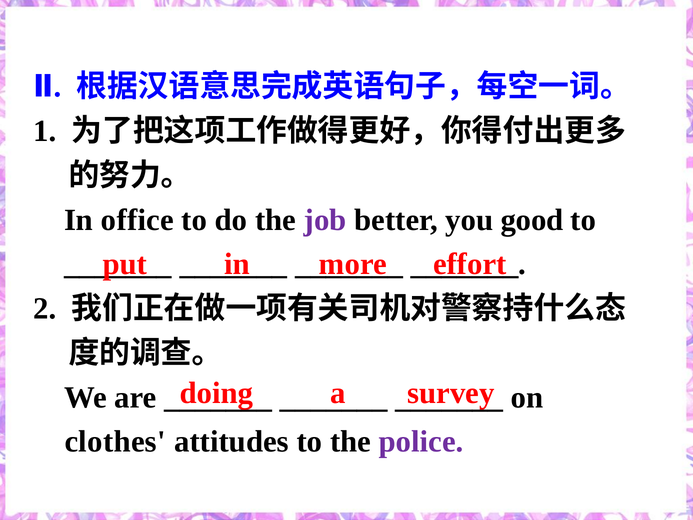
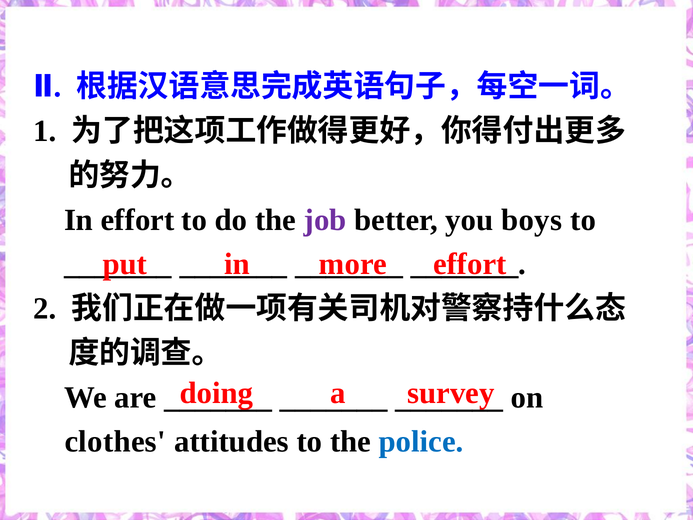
In office: office -> effort (138, 220)
good: good -> boys (532, 220)
police colour: purple -> blue (421, 442)
